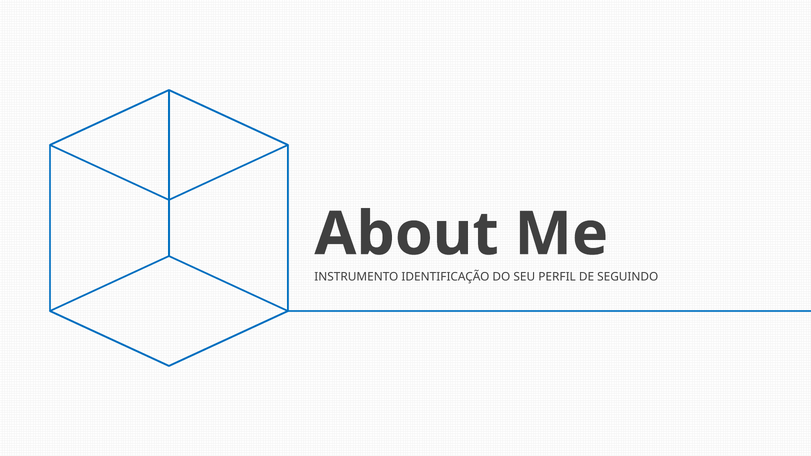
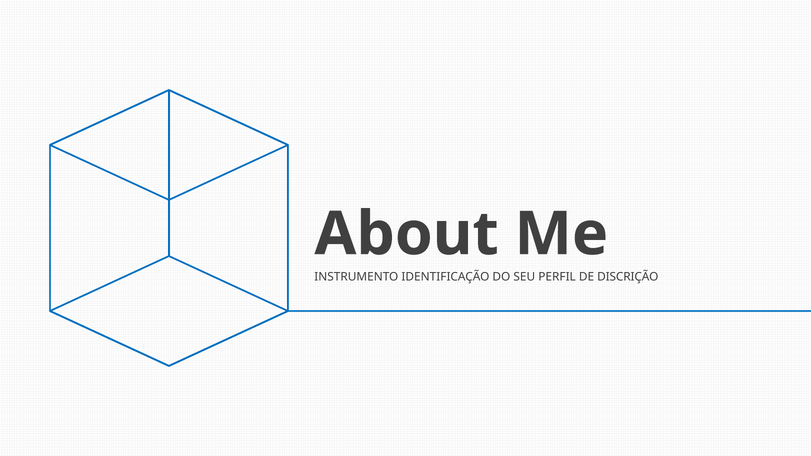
SEGUINDO: SEGUINDO -> DISCRIÇÃO (628, 277)
